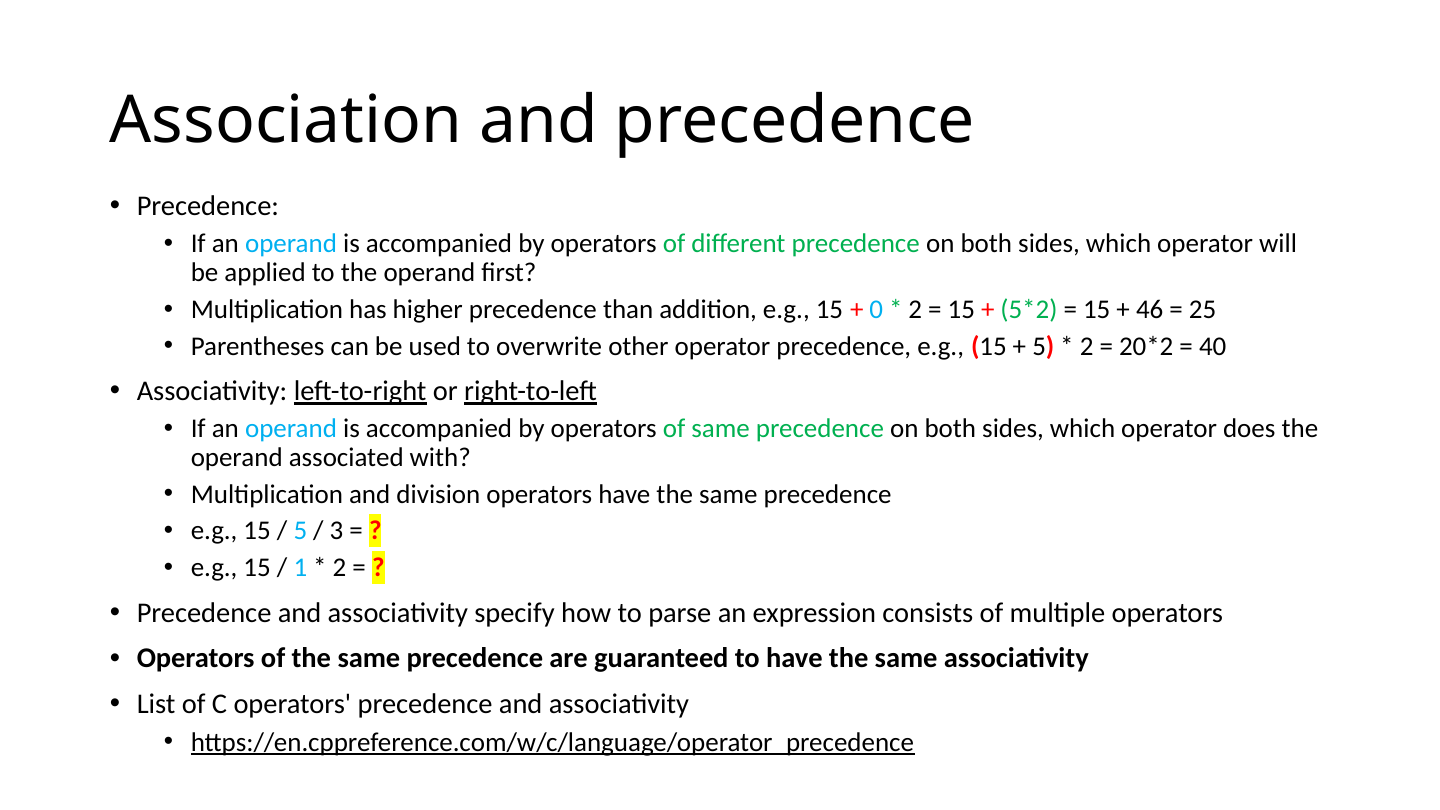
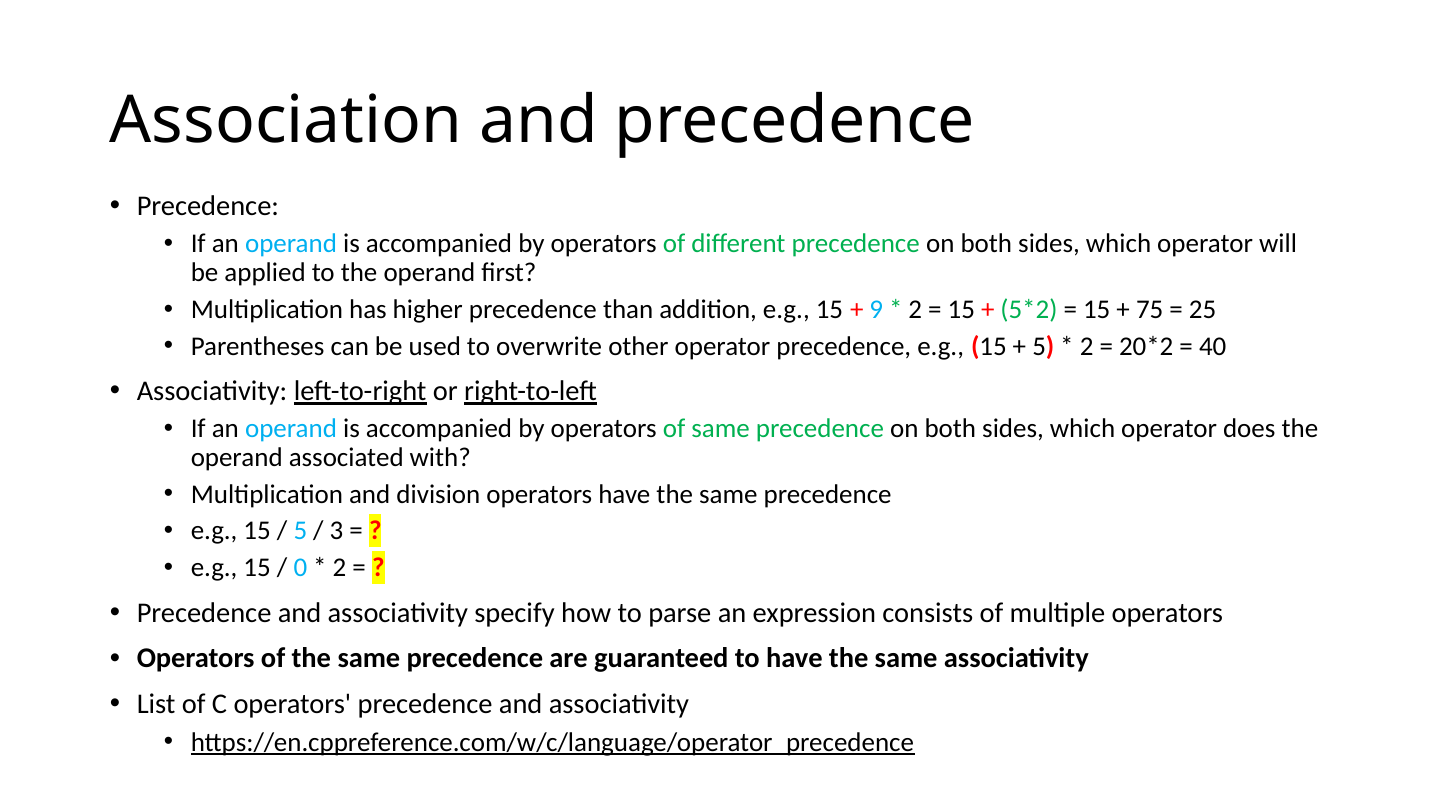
0: 0 -> 9 (876, 309)
46: 46 -> 75 (1150, 309)
1: 1 -> 0 (300, 568)
